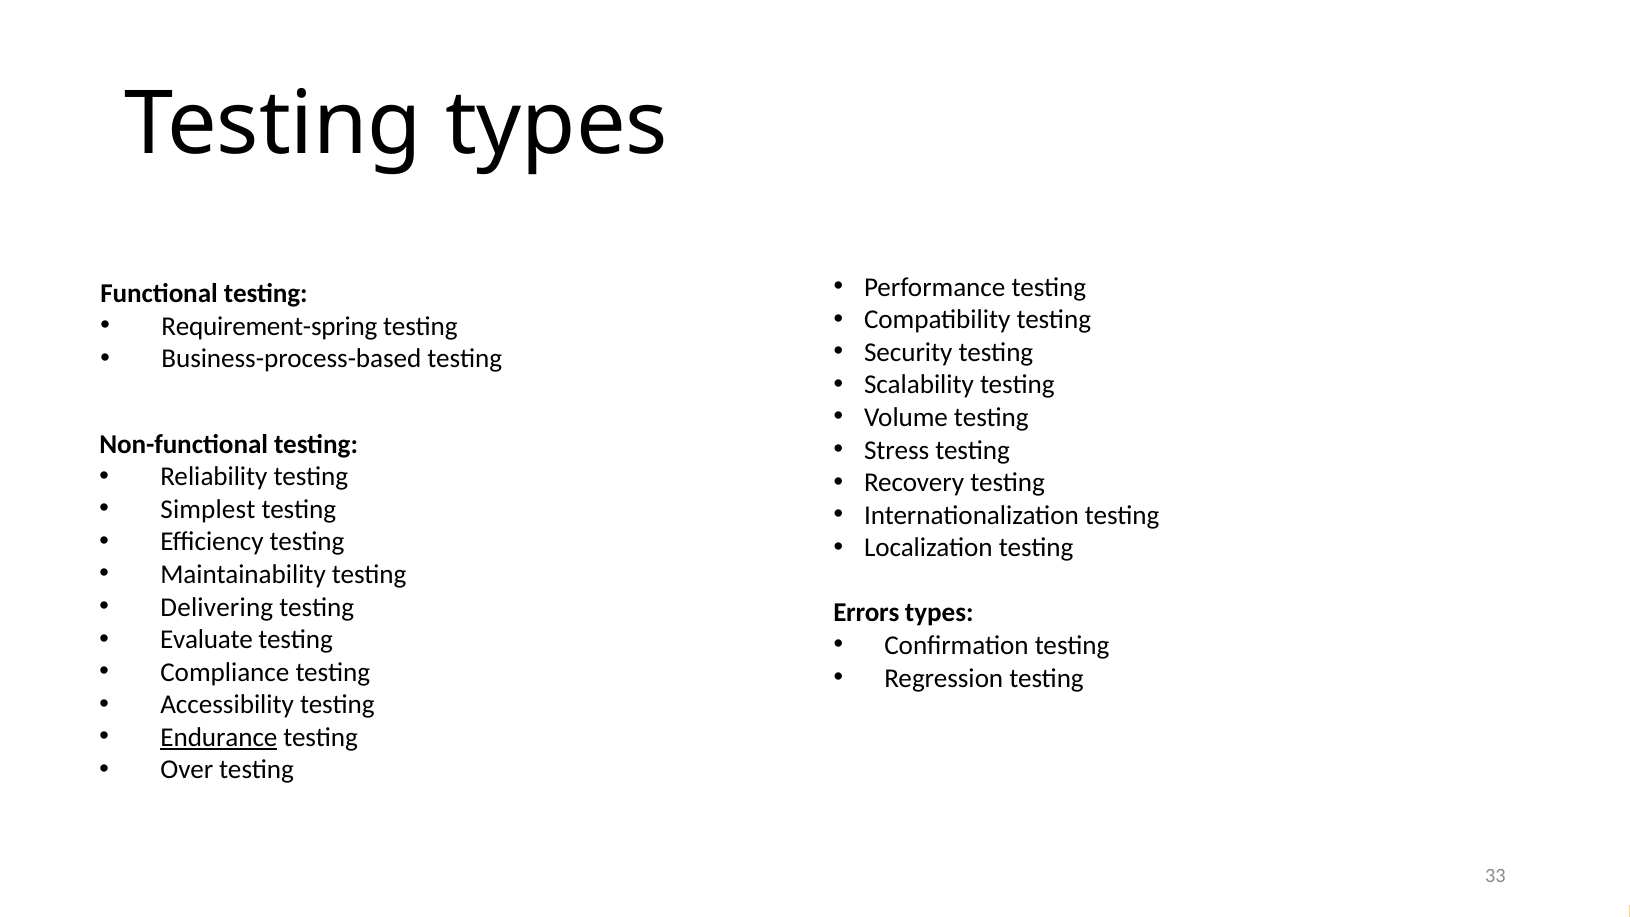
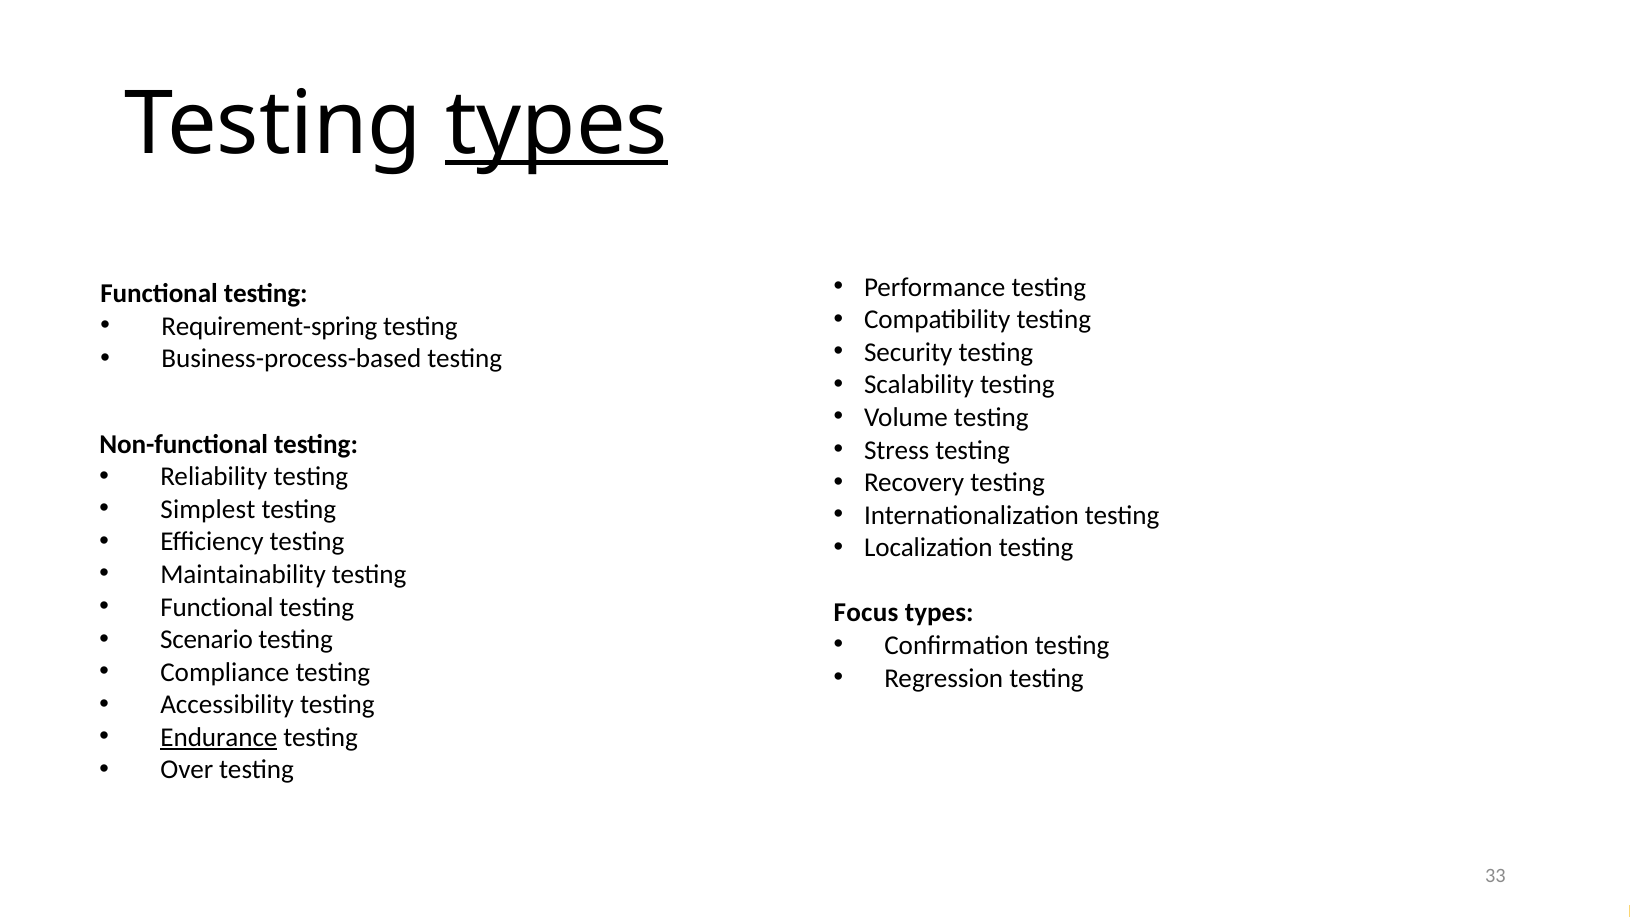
types underline: none -> present (557, 125)
Delivering: Delivering -> Functional (217, 607)
Errors: Errors -> Focus (866, 613)
Evaluate: Evaluate -> Scenario (207, 640)
